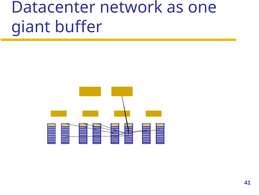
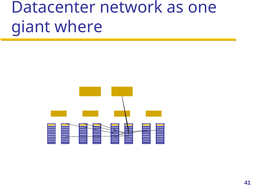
buffer: buffer -> where (79, 27)
